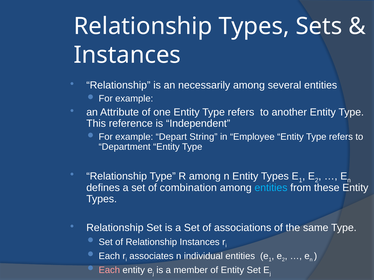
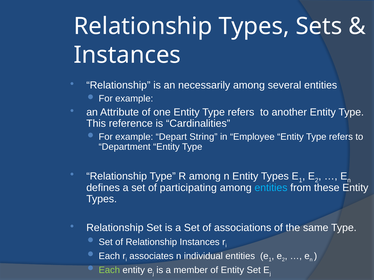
Independent: Independent -> Cardinalities (198, 124)
combination: combination -> participating (188, 188)
Each colour: pink -> light green (109, 270)
